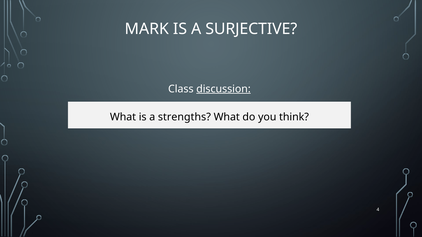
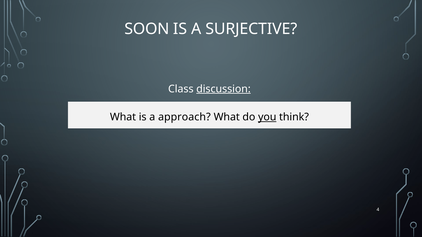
MARK: MARK -> SOON (147, 29)
strengths: strengths -> approach (184, 117)
you underline: none -> present (267, 117)
